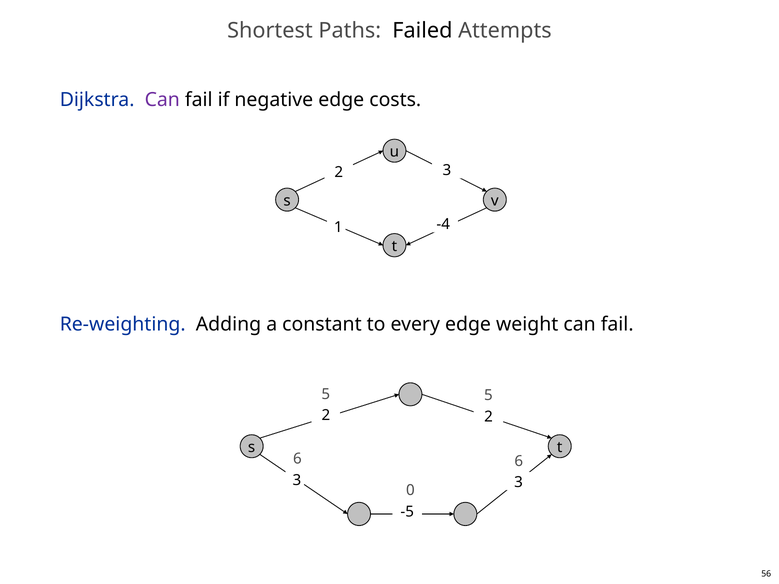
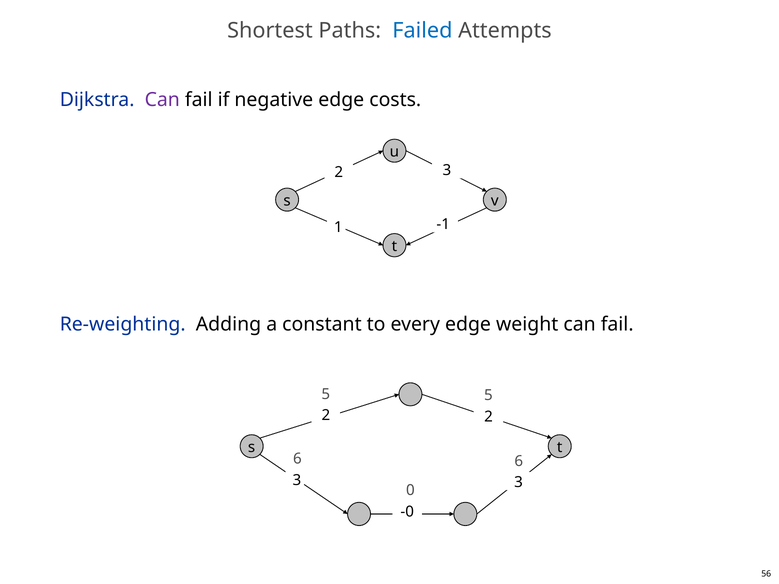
Failed colour: black -> blue (422, 31)
-4: -4 -> -1 (443, 224)
-5: -5 -> -0 (407, 512)
